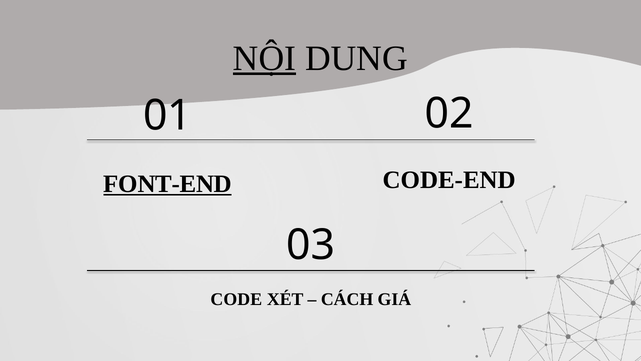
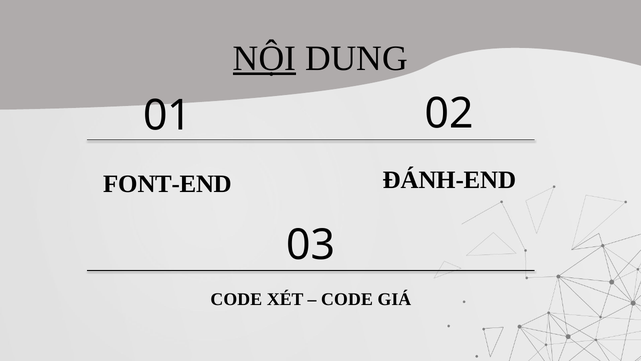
CODE-END: CODE-END -> ĐÁNH-END (449, 180)
FONT-END underline: present -> none (168, 184)
CÁCH: CÁCH -> CODE (347, 299)
